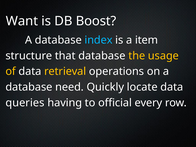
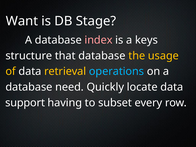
Boost: Boost -> Stage (96, 21)
index colour: light blue -> pink (99, 40)
item: item -> keys (146, 40)
operations colour: white -> light blue (117, 71)
queries: queries -> support (25, 103)
official: official -> subset (115, 103)
